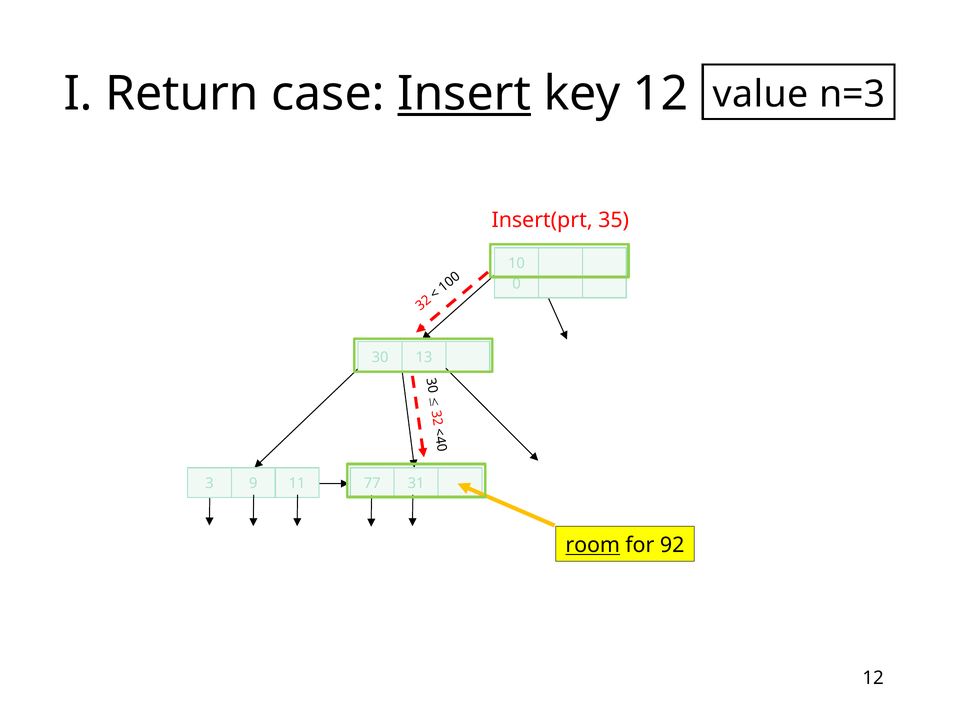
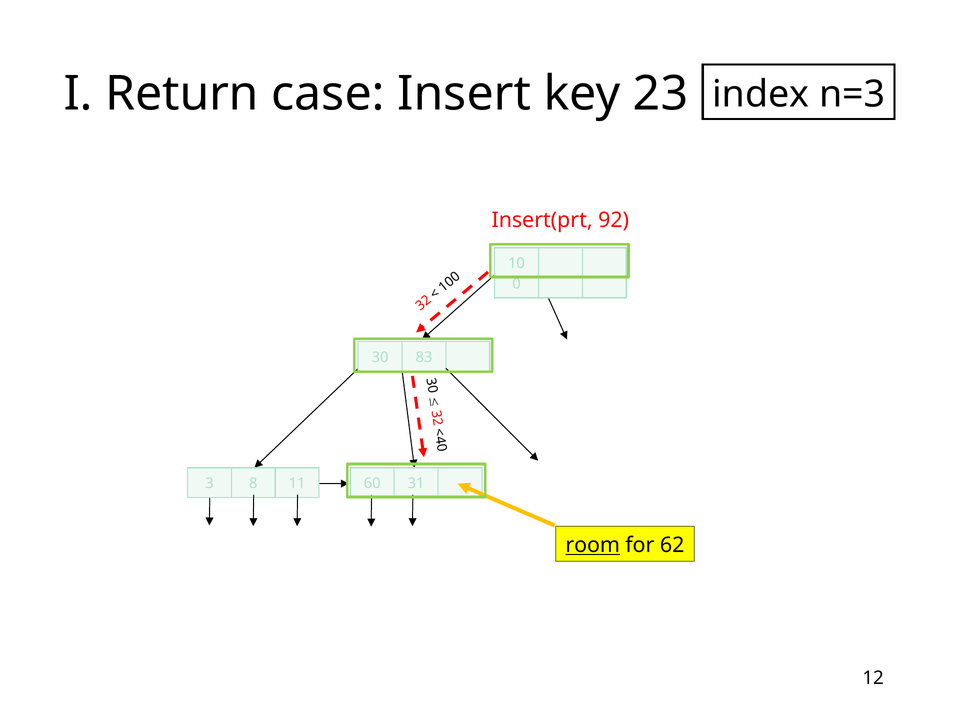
Insert underline: present -> none (464, 94)
key 12: 12 -> 23 (661, 94)
value: value -> index (761, 94)
35: 35 -> 92 (614, 220)
13: 13 -> 83 (424, 357)
9: 9 -> 8 (253, 483)
77: 77 -> 60 (372, 483)
92: 92 -> 62 (672, 545)
